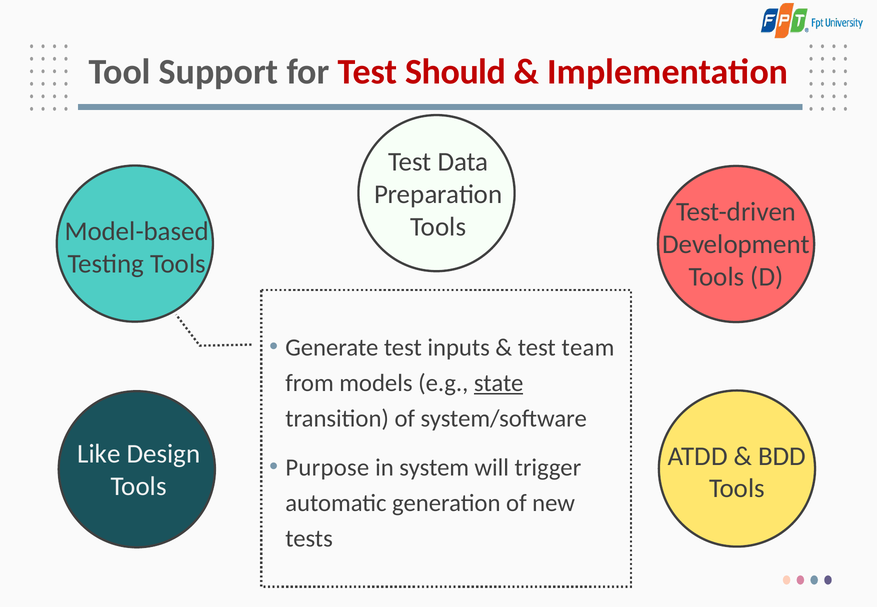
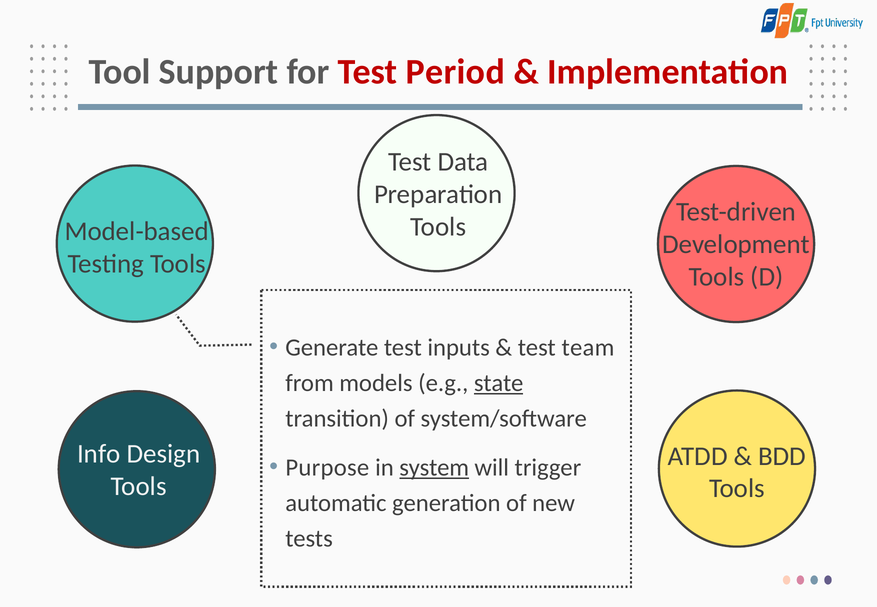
Should: Should -> Period (455, 72)
Like: Like -> Info (99, 454)
system underline: none -> present (434, 468)
